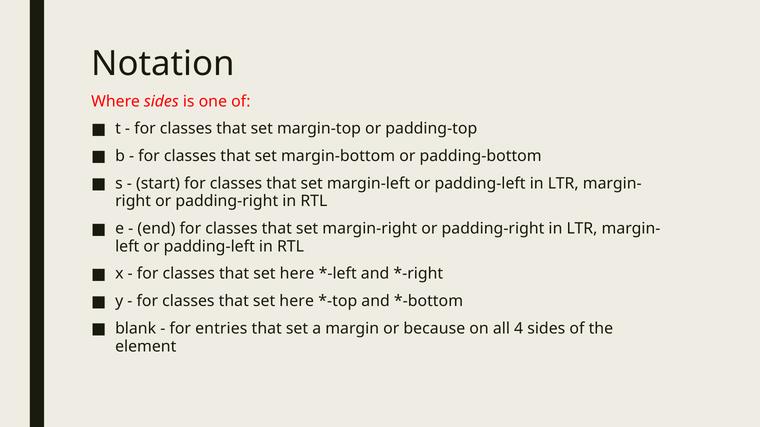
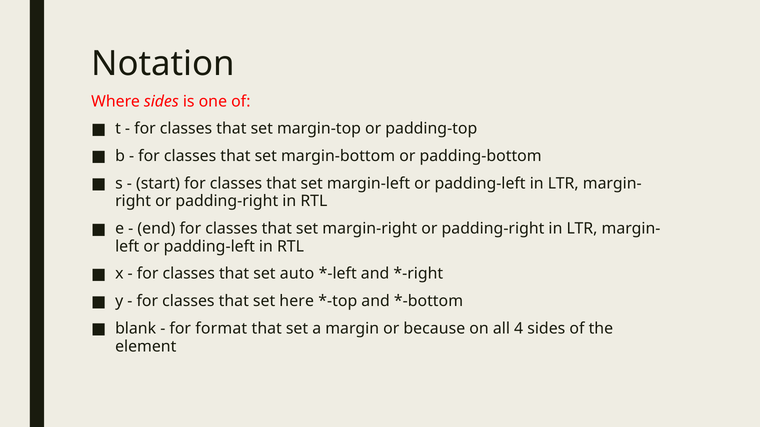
here: here -> auto (297, 274)
entries: entries -> format (221, 329)
